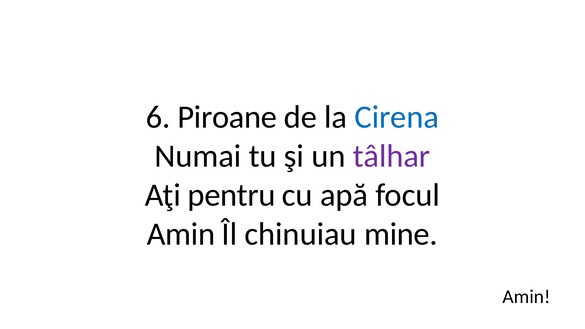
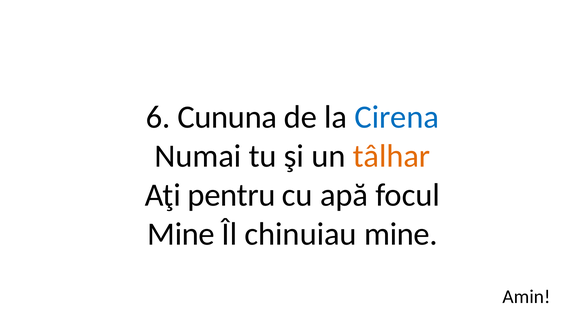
Piroane: Piroane -> Cununa (227, 117)
tâlhar colour: purple -> orange (392, 156)
Amin: Amin -> Mine (181, 234)
